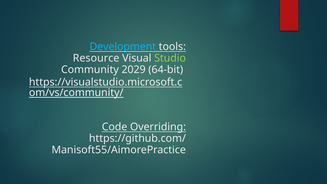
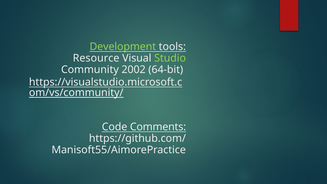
Development colour: light blue -> light green (123, 47)
2029: 2029 -> 2002 (134, 70)
Overriding: Overriding -> Comments (158, 127)
